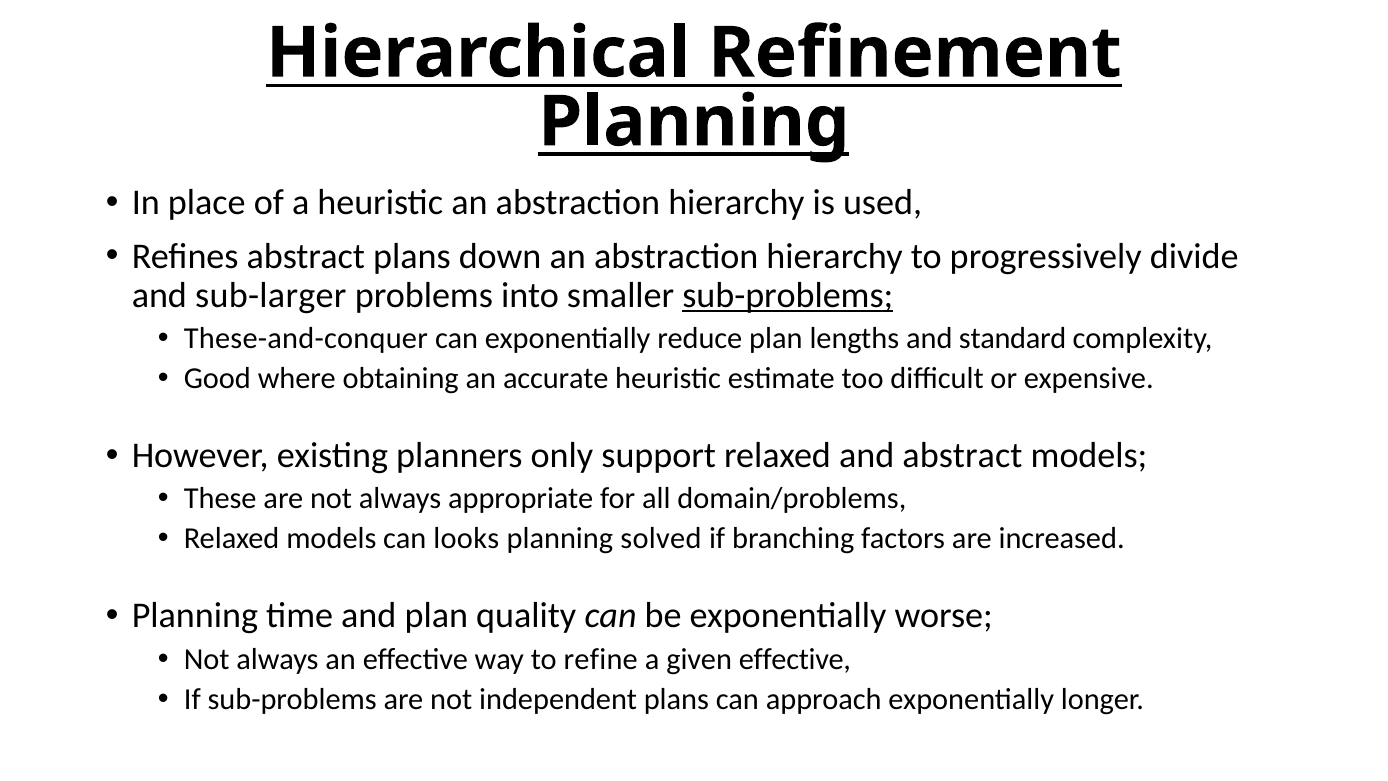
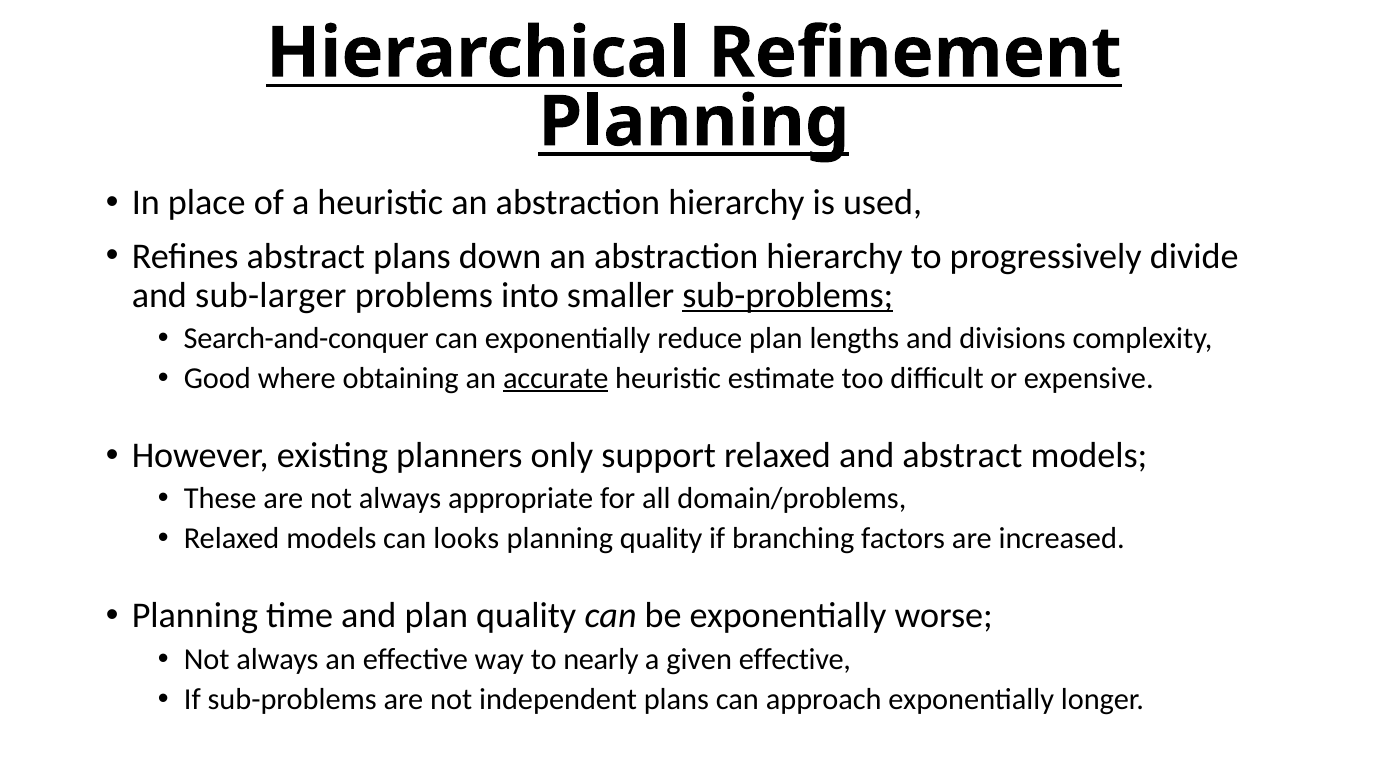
These-and-conquer: These-and-conquer -> Search-and-conquer (306, 338)
standard: standard -> divisions (1012, 338)
accurate underline: none -> present (556, 378)
planning solved: solved -> quality (661, 539)
refine: refine -> nearly (601, 659)
